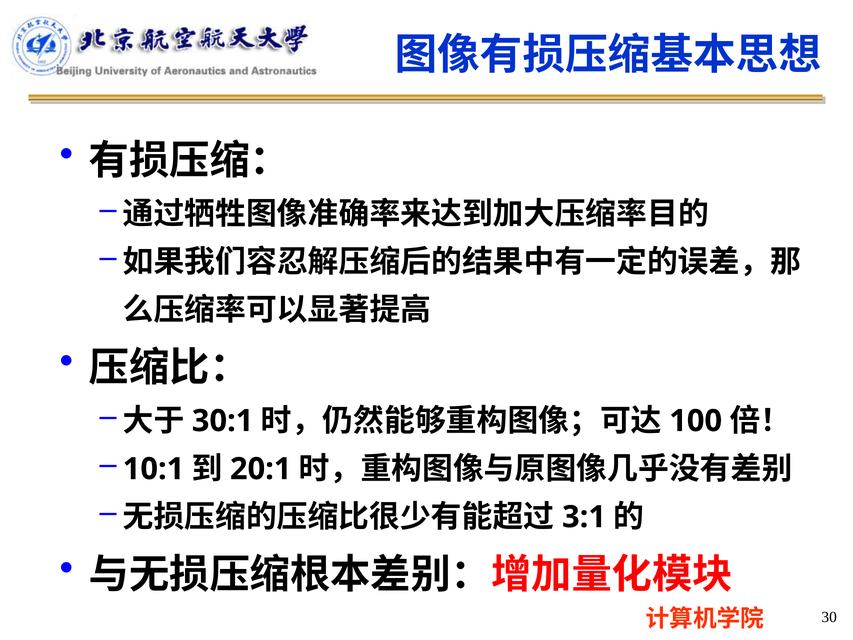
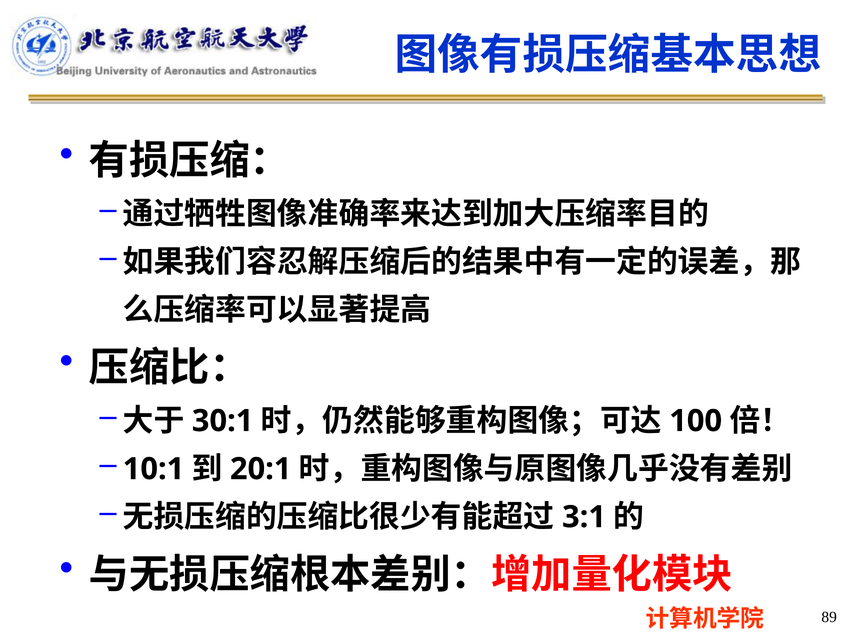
30: 30 -> 89 (829, 617)
